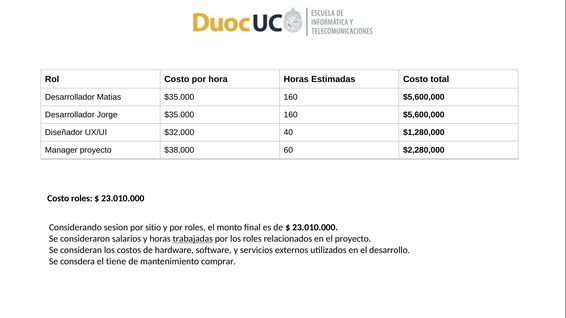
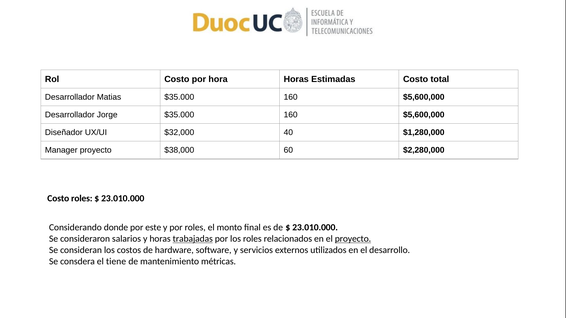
sesion: sesion -> donde (116, 228)
sitio: sitio -> este (153, 228)
proyecto underline: none -> present (353, 239)
comprar: comprar -> métricas (219, 262)
